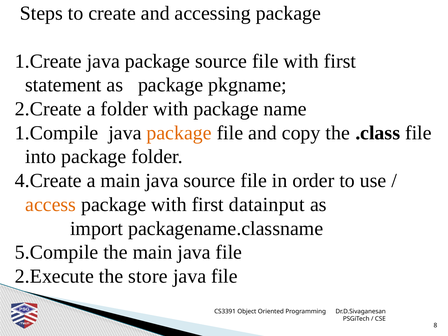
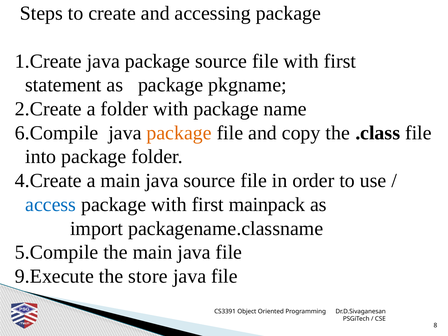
1.Compile: 1.Compile -> 6.Compile (57, 133)
access colour: orange -> blue (51, 205)
datainput: datainput -> mainpack (267, 205)
2.Execute: 2.Execute -> 9.Execute (54, 276)
